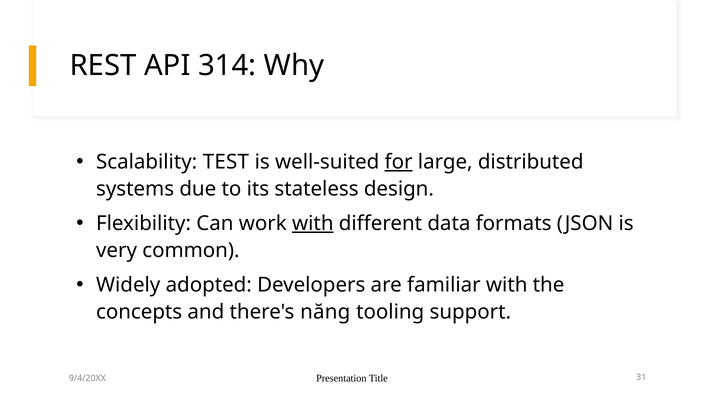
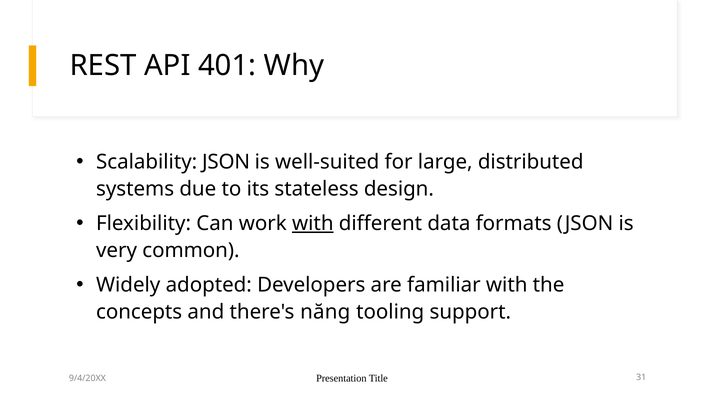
314: 314 -> 401 (227, 66)
Scalability TEST: TEST -> JSON (226, 162)
for underline: present -> none (399, 162)
